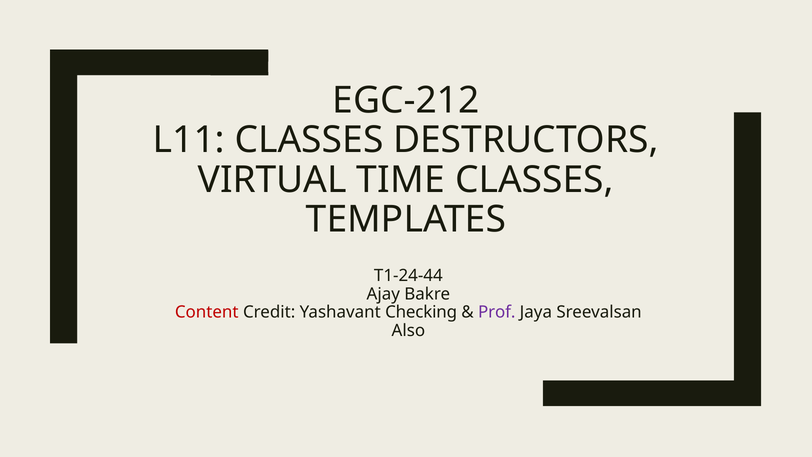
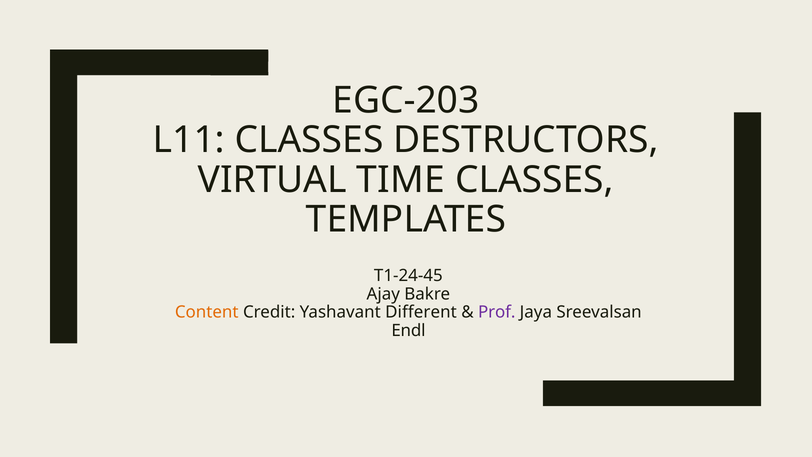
EGC-212: EGC-212 -> EGC-203 (406, 100)
T1-24-44: T1-24-44 -> T1-24-45 (408, 276)
Content colour: red -> orange (207, 312)
Checking: Checking -> Different (421, 312)
Also: Also -> Endl (408, 330)
